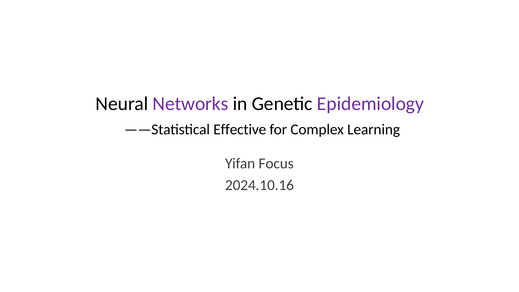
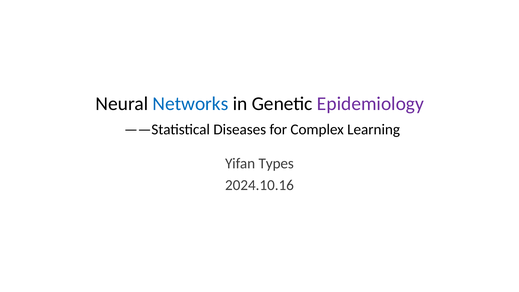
Networks colour: purple -> blue (190, 104)
Effective: Effective -> Diseases (240, 130)
Focus: Focus -> Types (276, 163)
